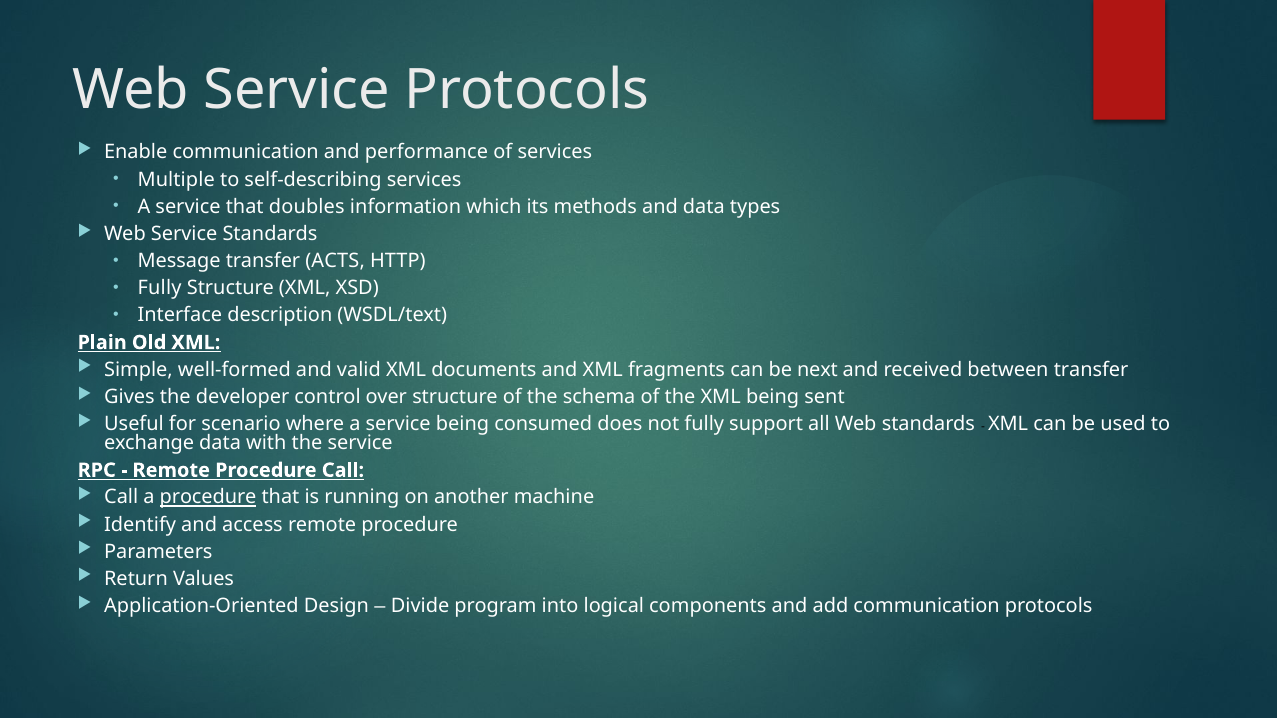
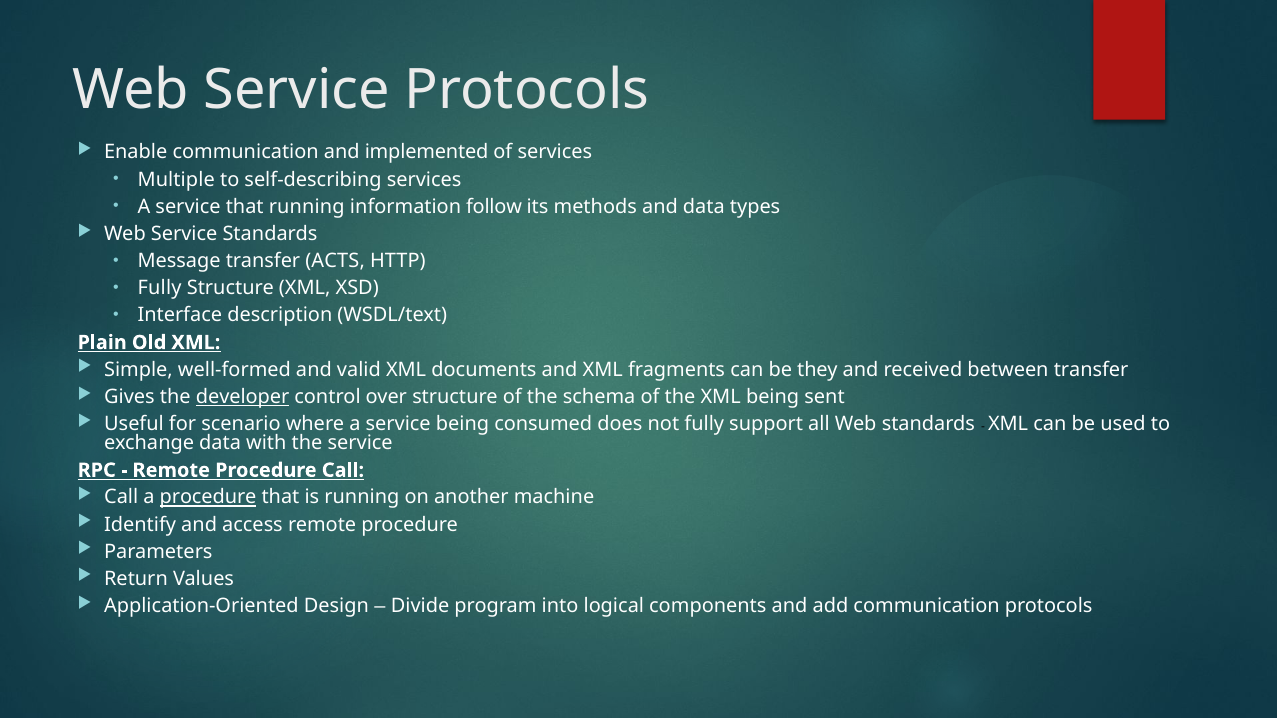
performance: performance -> implemented (427, 152)
that doubles: doubles -> running (307, 207)
which: which -> follow (494, 207)
next: next -> they (817, 370)
developer underline: none -> present (243, 397)
